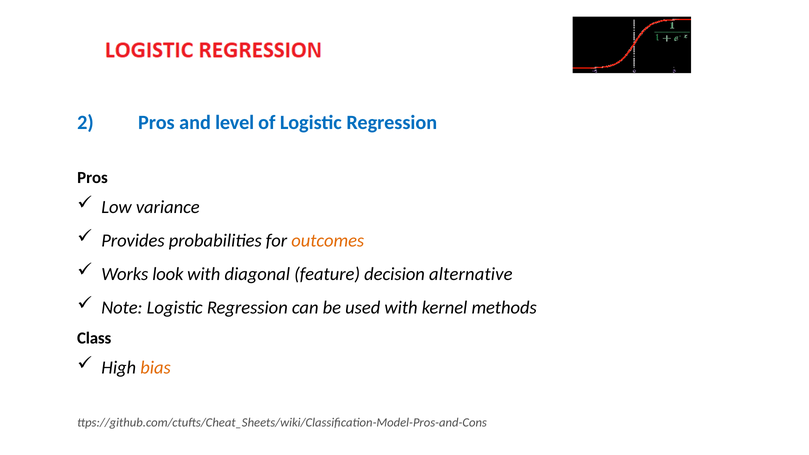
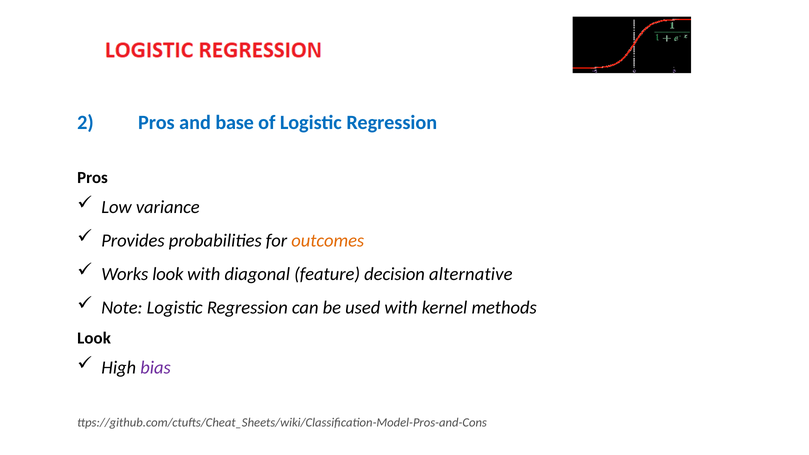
level: level -> base (235, 123)
Class: Class -> Look (94, 338)
bias colour: orange -> purple (156, 368)
